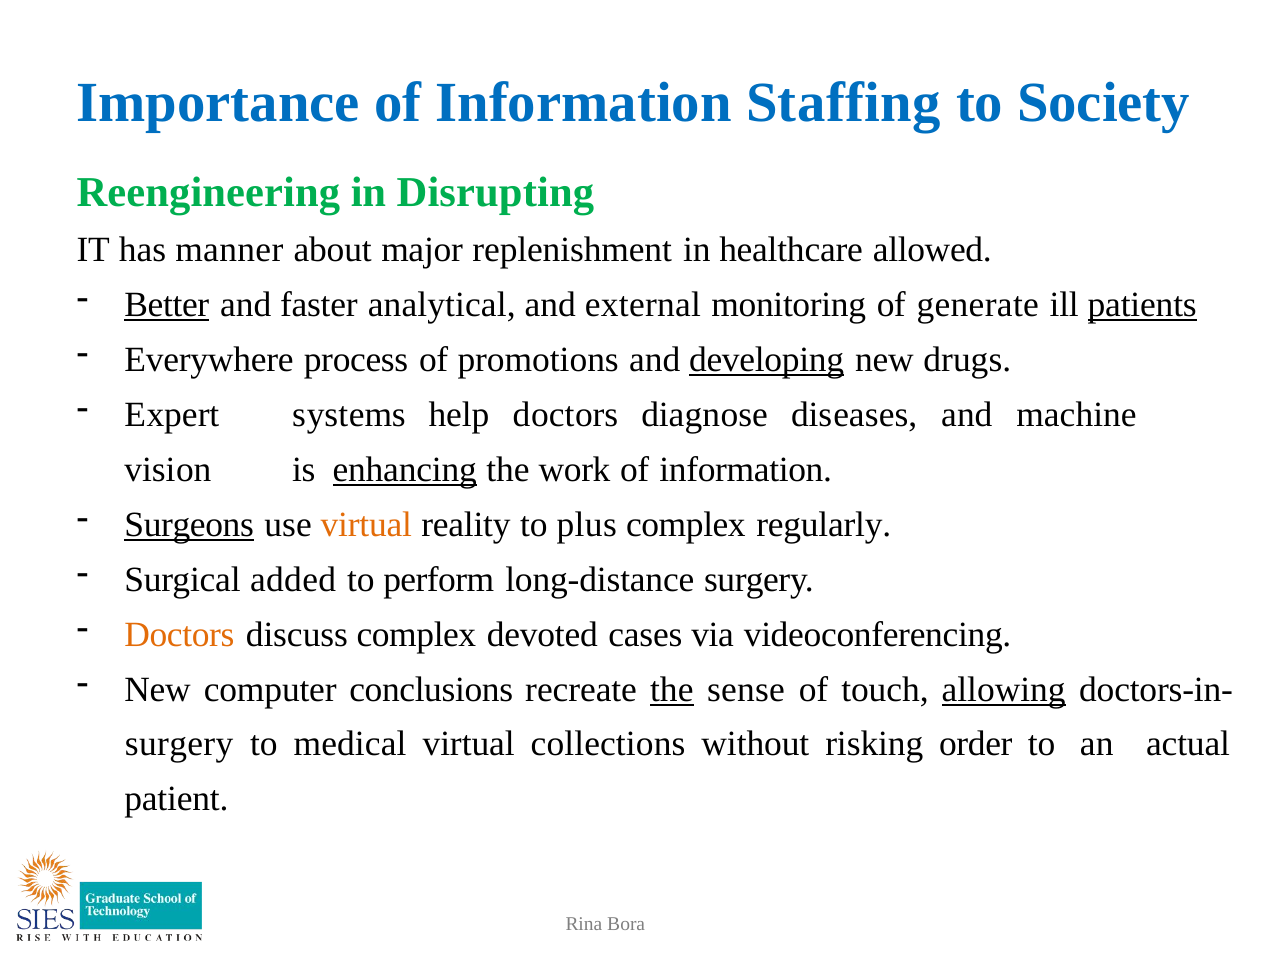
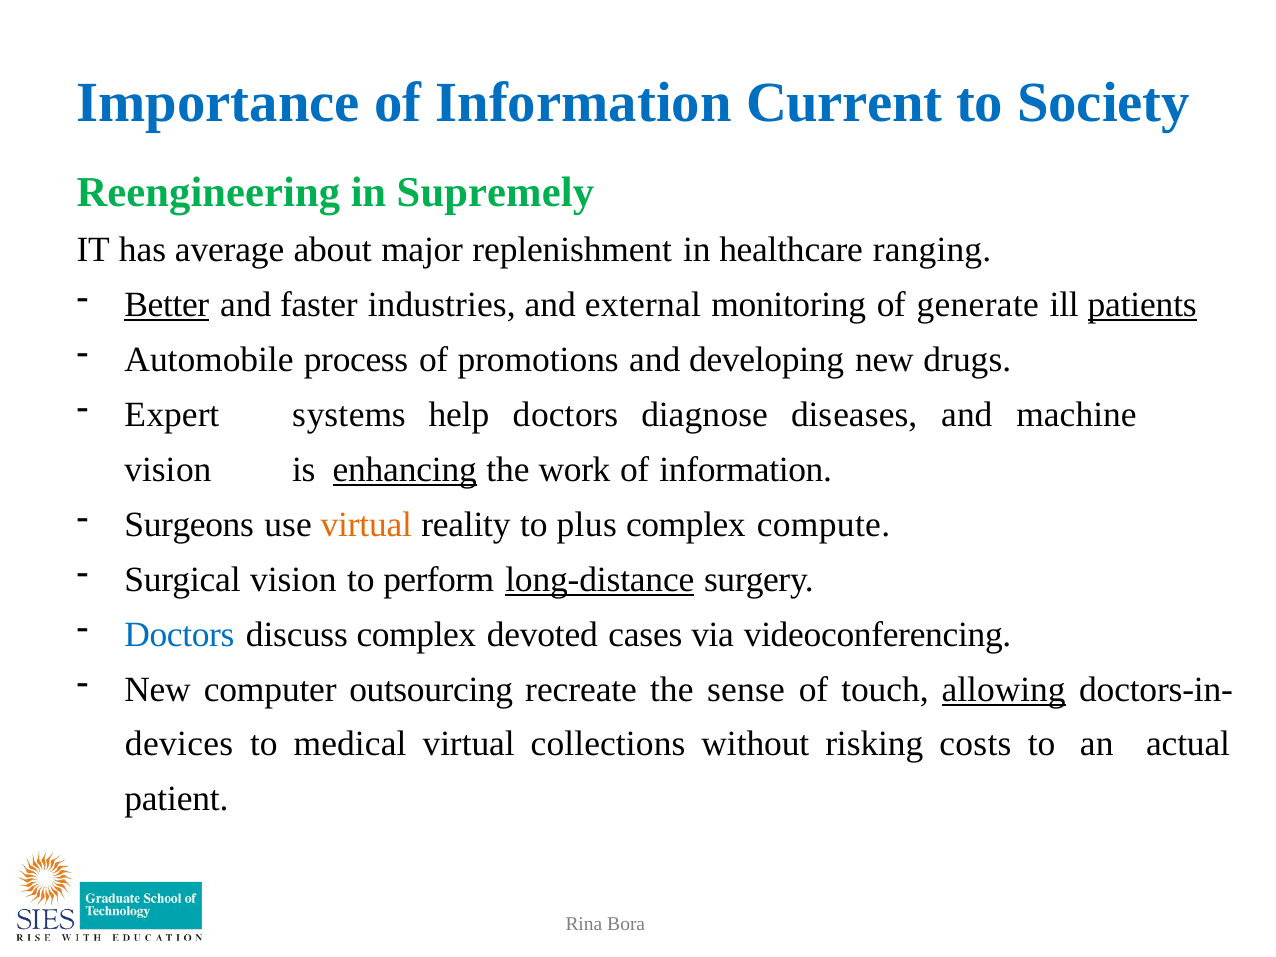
Staffing: Staffing -> Current (844, 103)
Disrupting: Disrupting -> Supremely (495, 192)
manner: manner -> average (230, 250)
allowed: allowed -> ranging (932, 250)
analytical: analytical -> industries (442, 305)
Everywhere: Everywhere -> Automobile (209, 360)
developing underline: present -> none (767, 360)
Surgeons underline: present -> none (189, 524)
regularly: regularly -> compute (823, 524)
Surgical added: added -> vision (293, 579)
long-distance underline: none -> present (600, 579)
Doctors colour: orange -> blue (179, 634)
conclusions: conclusions -> outsourcing (431, 689)
the underline: present -> none (672, 689)
surgery: surgery -> devices (179, 744)
order: order -> costs (975, 744)
